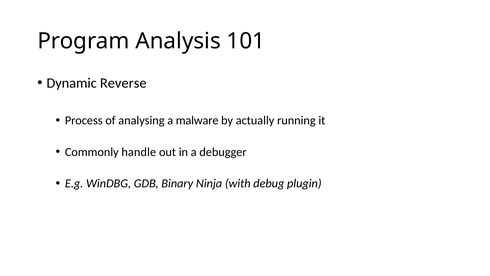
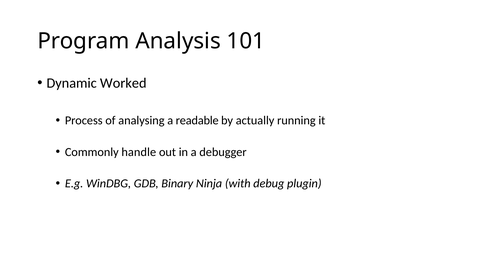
Reverse: Reverse -> Worked (123, 83)
malware: malware -> readable (197, 120)
